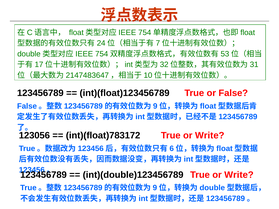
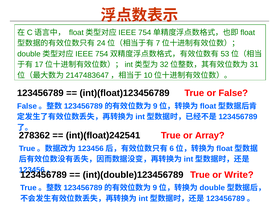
123056: 123056 -> 278362 (34, 136)
int)(float)783172: int)(float)783172 -> int)(float)242541 (103, 136)
Write: Write -> Array (210, 136)
